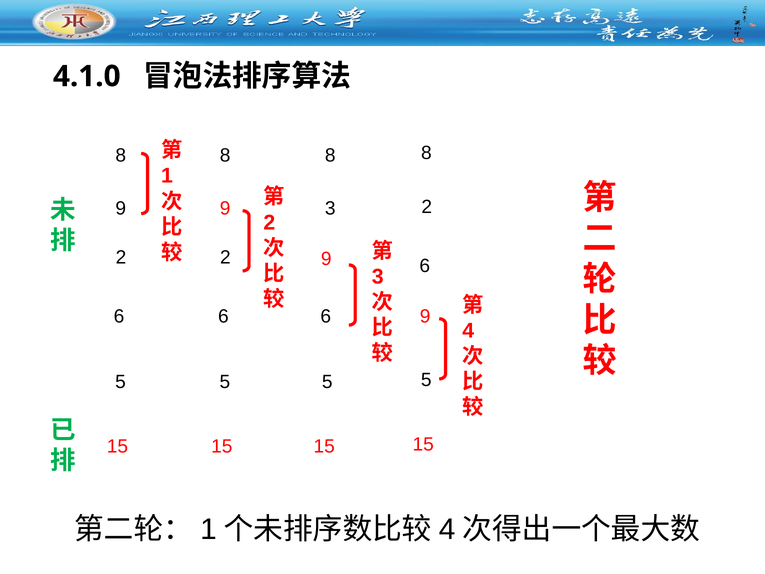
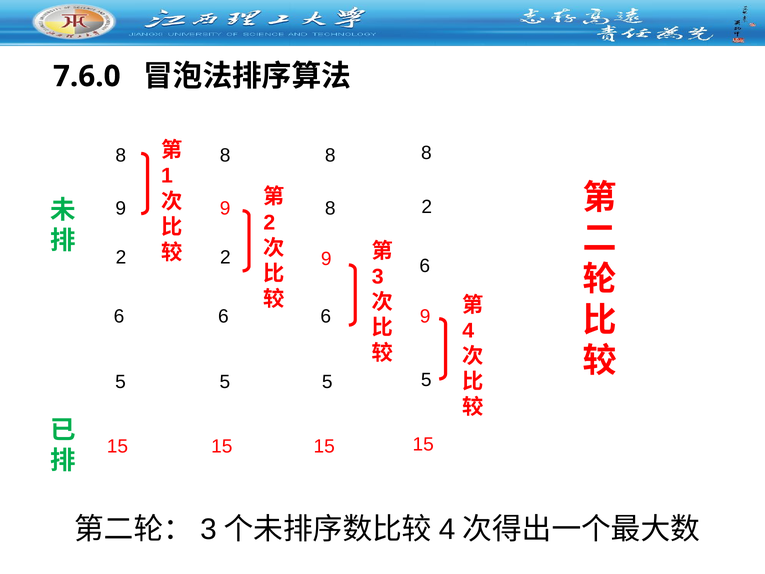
4.1.0: 4.1.0 -> 7.6.0 (87, 76)
9 3: 3 -> 8 (330, 209)
1: 1 -> 3 (208, 529)
